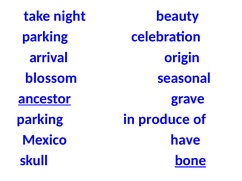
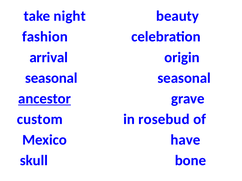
parking: parking -> fashion (45, 37)
blossom: blossom -> seasonal (51, 78)
parking: parking -> custom (40, 120)
produce: produce -> rosebud (164, 120)
bone underline: present -> none (190, 161)
